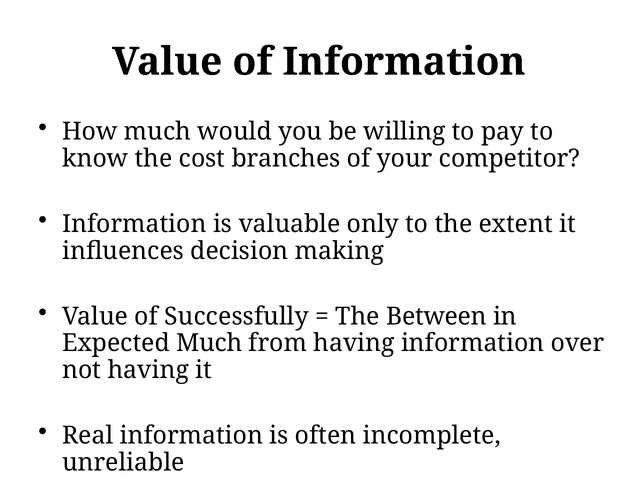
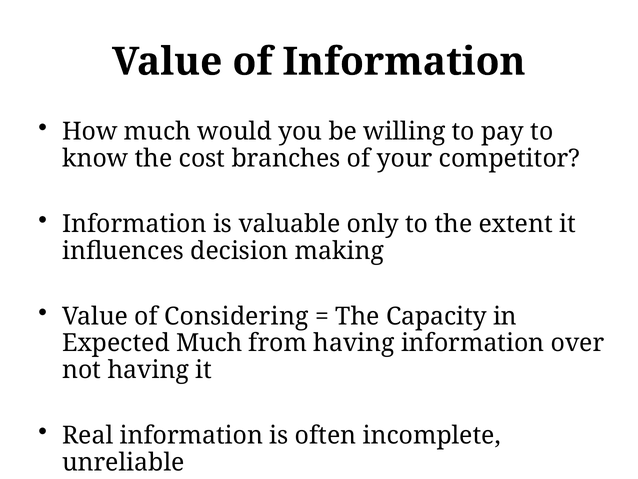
Successfully: Successfully -> Considering (236, 316)
Between: Between -> Capacity (436, 316)
